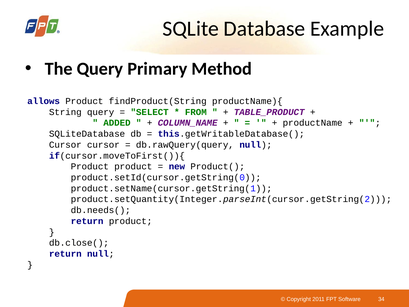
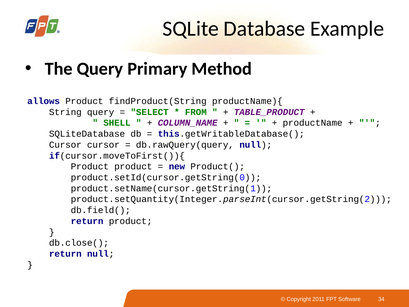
ADDED: ADDED -> SHELL (117, 123)
db.needs(: db.needs( -> db.field( (101, 210)
